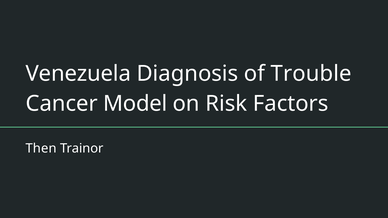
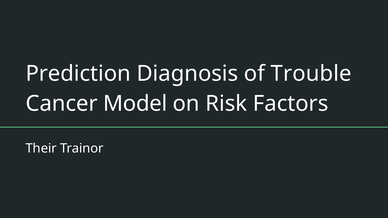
Venezuela: Venezuela -> Prediction (78, 74)
Then: Then -> Their (41, 148)
